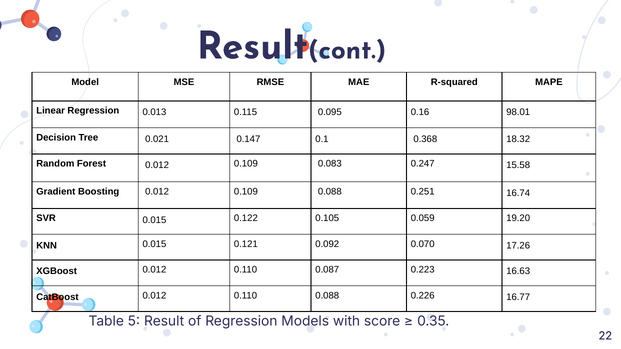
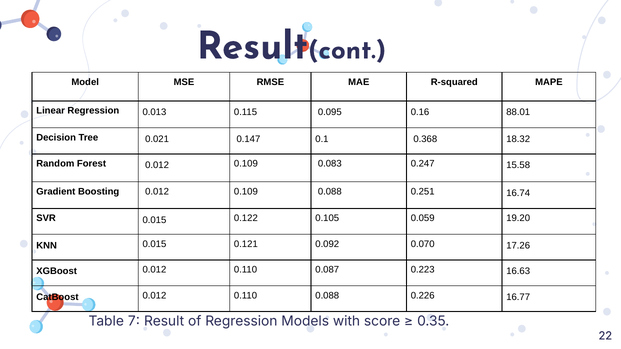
98.01: 98.01 -> 88.01 (518, 112)
5: 5 -> 7 (134, 322)
